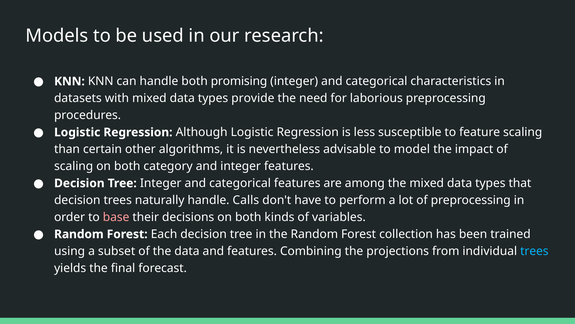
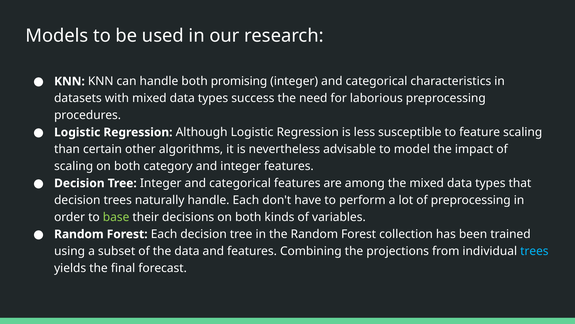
provide: provide -> success (253, 98)
handle Calls: Calls -> Each (246, 200)
base colour: pink -> light green (116, 217)
